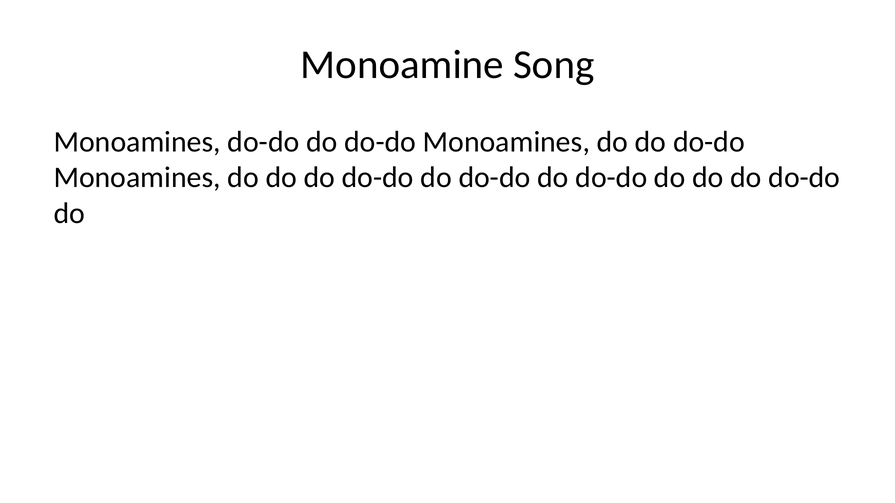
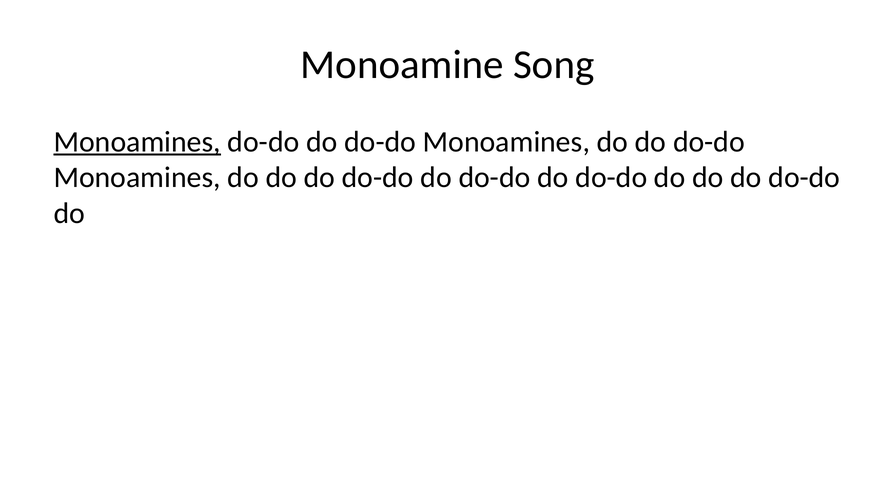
Monoamines underline: none -> present (137, 142)
